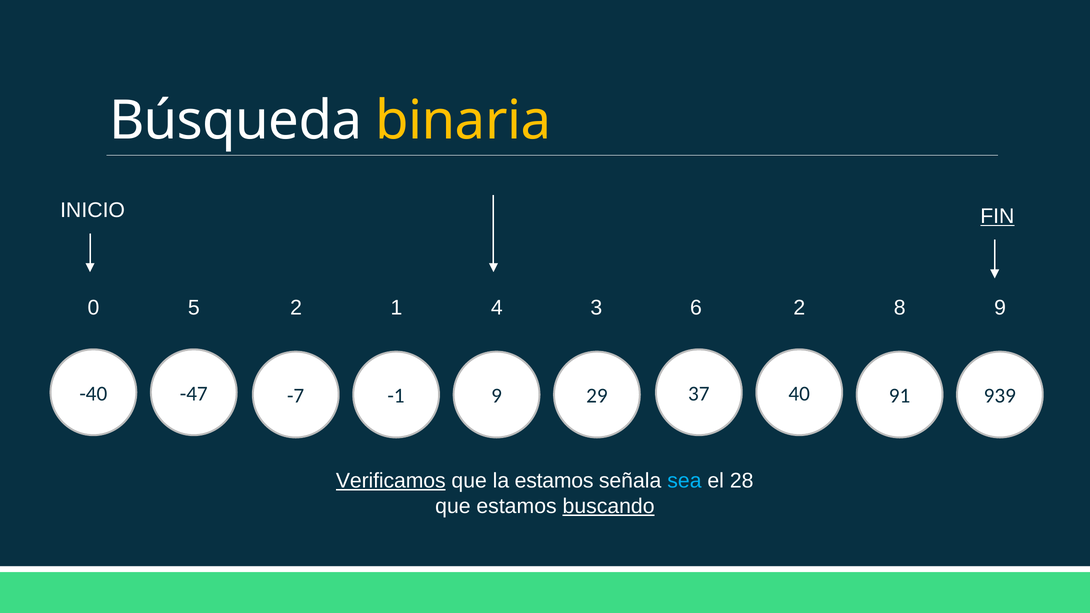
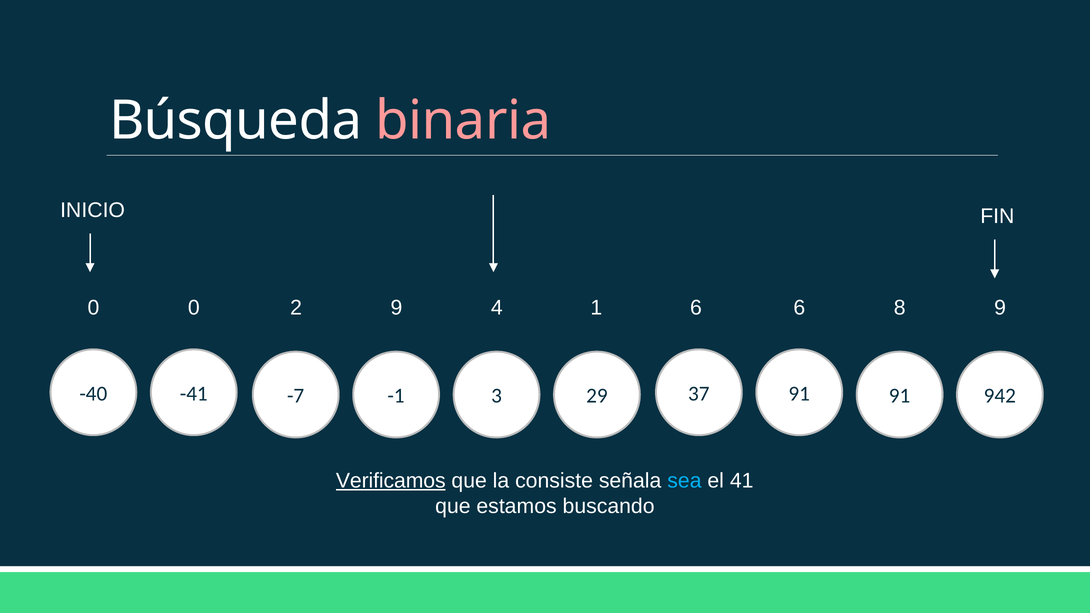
binaria colour: yellow -> pink (463, 121)
FIN underline: present -> none (997, 216)
0 5: 5 -> 0 (194, 308)
2 1: 1 -> 9 (396, 308)
3: 3 -> 1 (596, 308)
6 2: 2 -> 6 (799, 308)
-47: -47 -> -41 (194, 394)
-1 9: 9 -> 3 (497, 396)
37 40: 40 -> 91 (799, 394)
939: 939 -> 942 (1000, 396)
la estamos: estamos -> consiste (554, 481)
28: 28 -> 41 (742, 481)
buscando underline: present -> none (609, 506)
